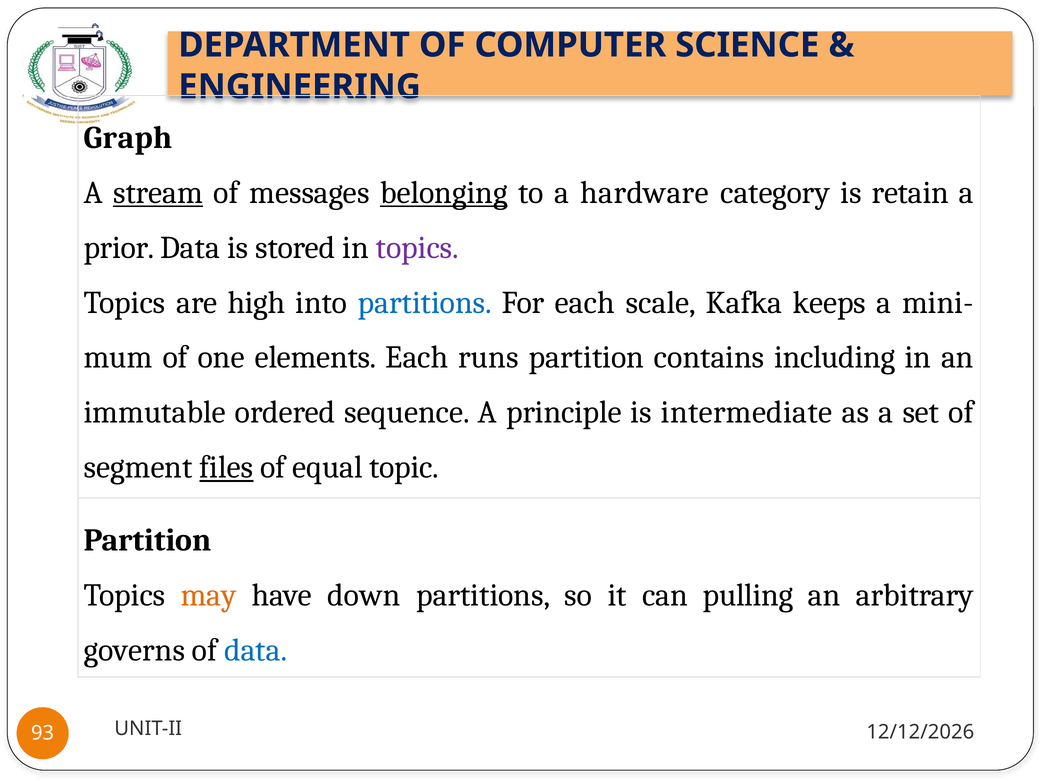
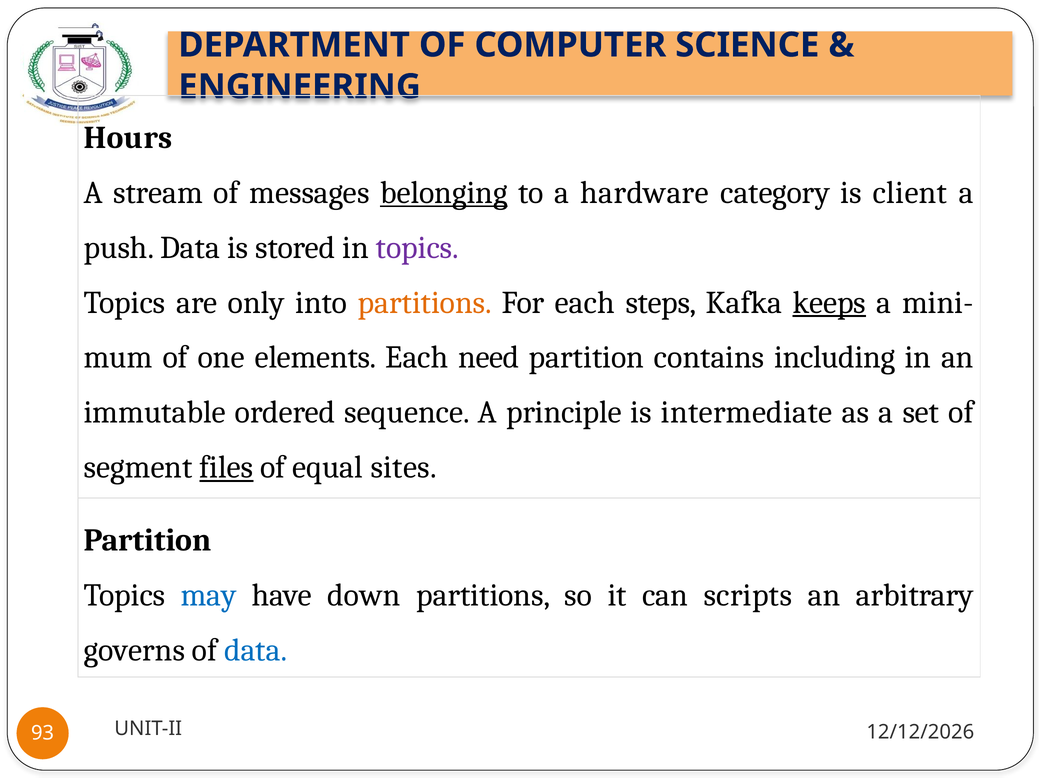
Graph: Graph -> Hours (128, 138)
stream underline: present -> none (158, 192)
retain: retain -> client (910, 192)
prior: prior -> push (119, 247)
high: high -> only (256, 302)
partitions colour: blue -> orange (425, 302)
scale: scale -> steps (661, 302)
keeps underline: none -> present (829, 302)
runs: runs -> need (489, 357)
topic: topic -> sites (404, 467)
may colour: orange -> blue (209, 595)
pulling: pulling -> scripts (748, 595)
